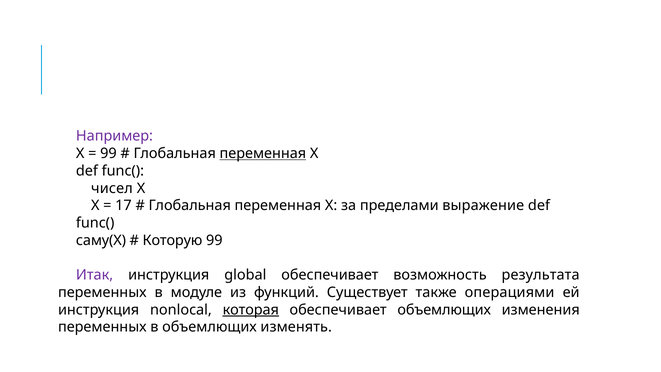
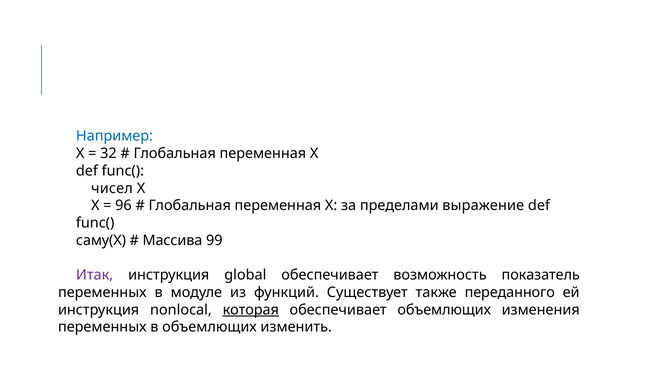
Например colour: purple -> blue (114, 136)
99: 99 -> 32 (108, 153)
переменная underline: present -> none (263, 153)
17: 17 -> 96 (123, 206)
Которую: Которую -> Массива (173, 240)
результата: результата -> показатель (541, 275)
операциями: операциями -> переданного (510, 292)
изменять: изменять -> изменить (296, 327)
